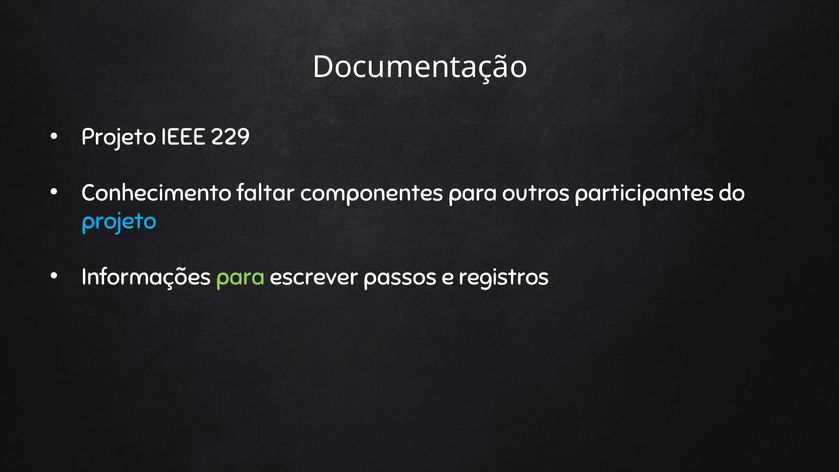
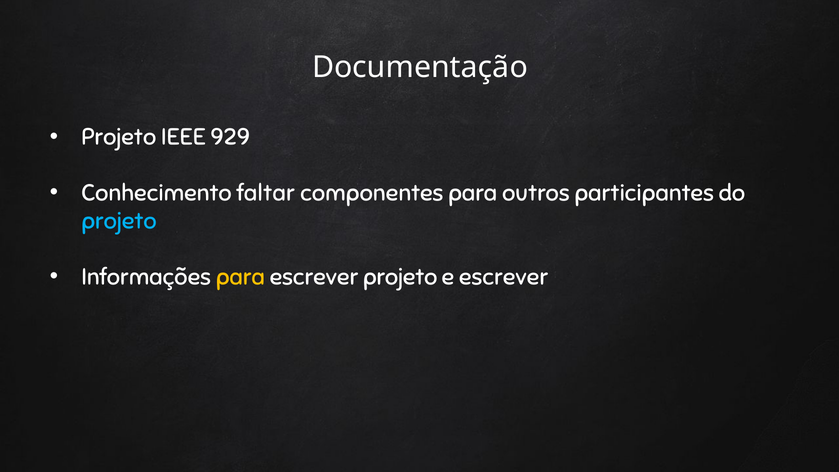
229: 229 -> 929 (230, 137)
para colour: light green -> yellow (240, 277)
escrever passos: passos -> projeto (400, 277)
e registros: registros -> escrever (504, 277)
